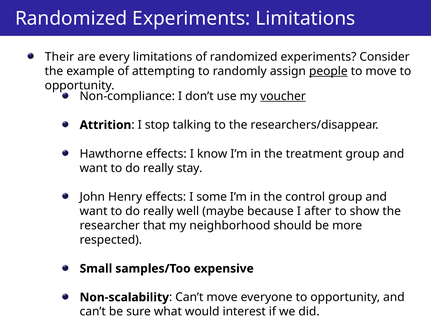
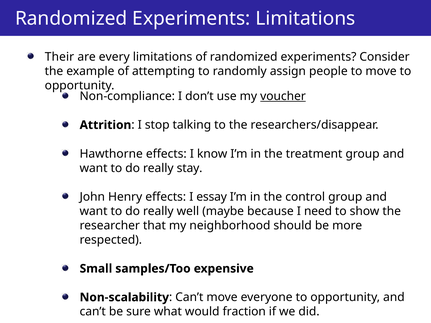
people underline: present -> none (328, 71)
some: some -> essay (212, 197)
after: after -> need (318, 211)
interest: interest -> fraction (244, 312)
